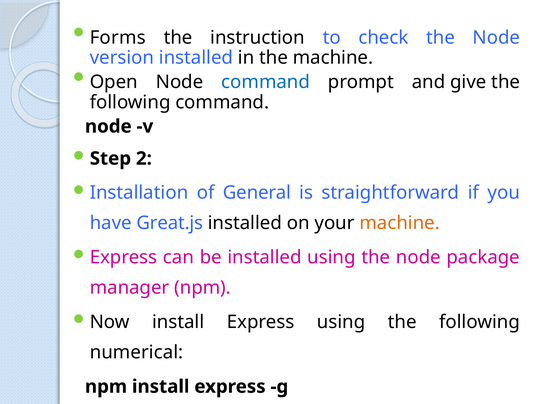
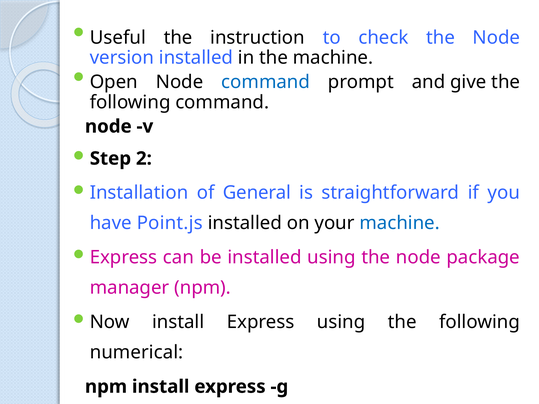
Forms: Forms -> Useful (118, 38)
Great.js: Great.js -> Point.js (170, 223)
machine colour: orange -> blue (400, 223)
